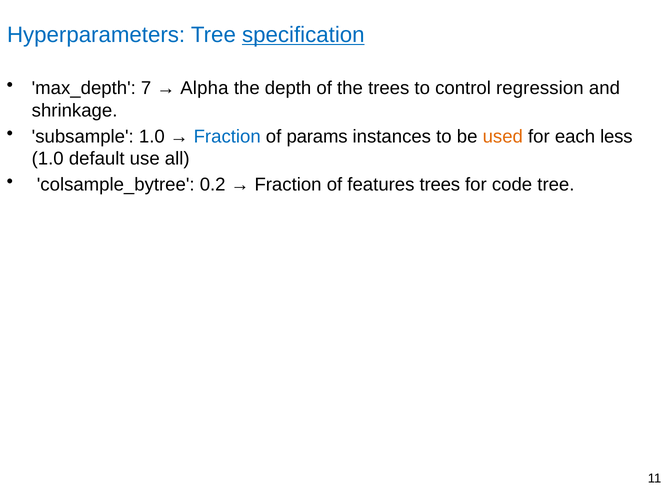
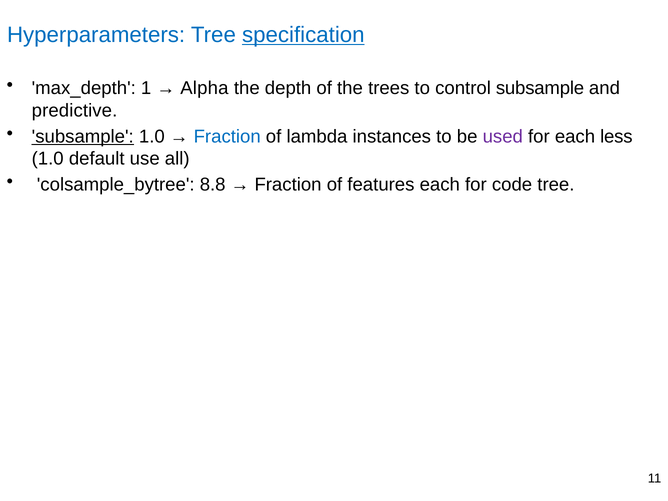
7: 7 -> 1 (146, 88)
control regression: regression -> subsample (540, 88)
shrinkage: shrinkage -> predictive (75, 110)
subsample underline: none -> present (83, 136)
params: params -> lambda (317, 136)
used colour: orange -> purple (503, 136)
0.2: 0.2 -> 8.8 (213, 185)
features trees: trees -> each (440, 185)
